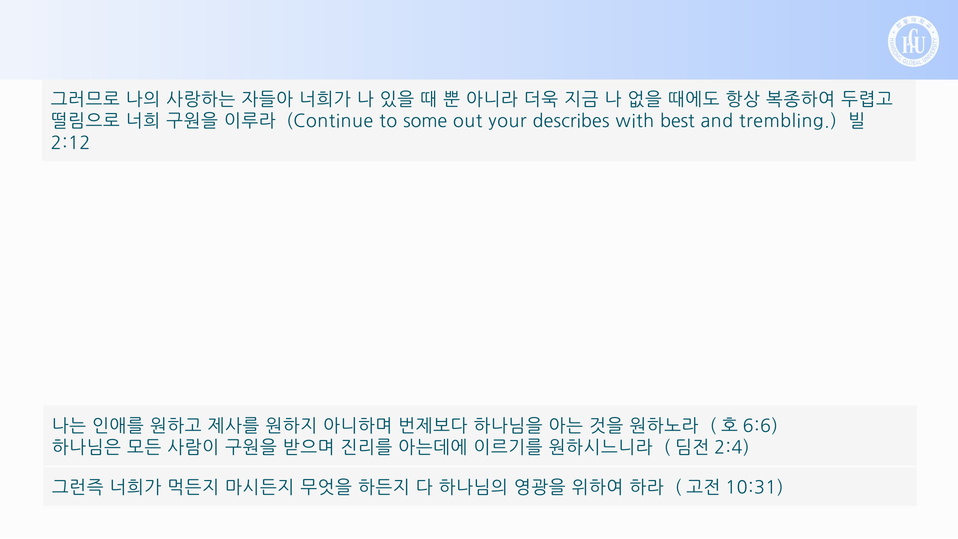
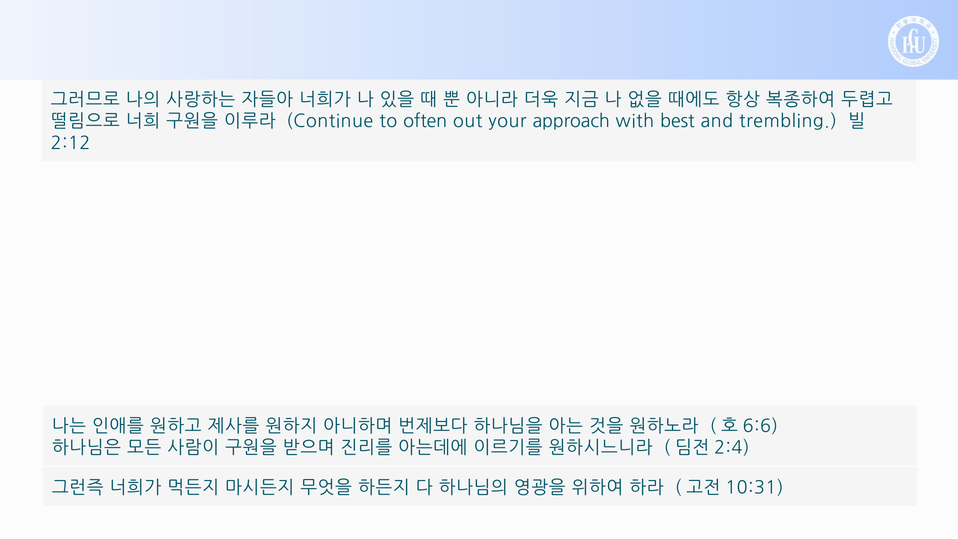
some: some -> often (425, 122)
describes: describes -> approach (571, 122)
